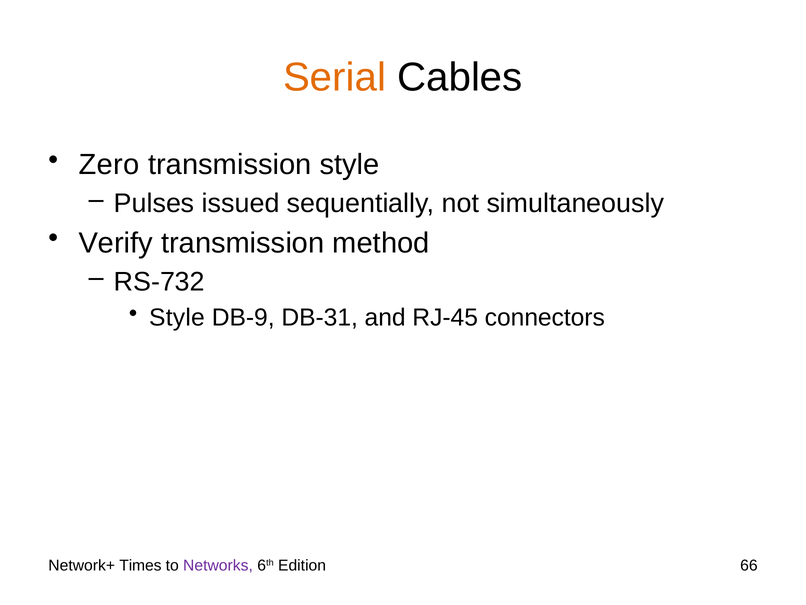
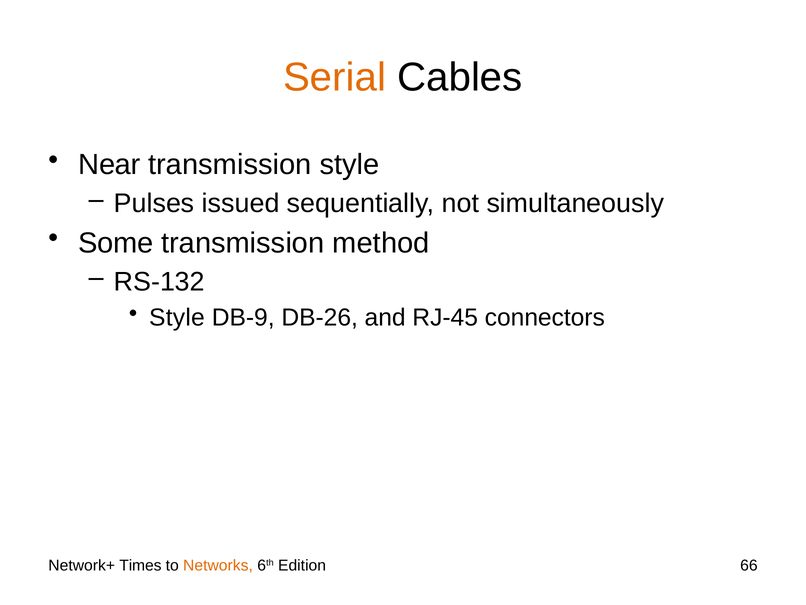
Zero: Zero -> Near (109, 165)
Verify: Verify -> Some (116, 243)
RS-732: RS-732 -> RS-132 (159, 282)
DB-31: DB-31 -> DB-26 (320, 317)
Networks colour: purple -> orange (218, 565)
